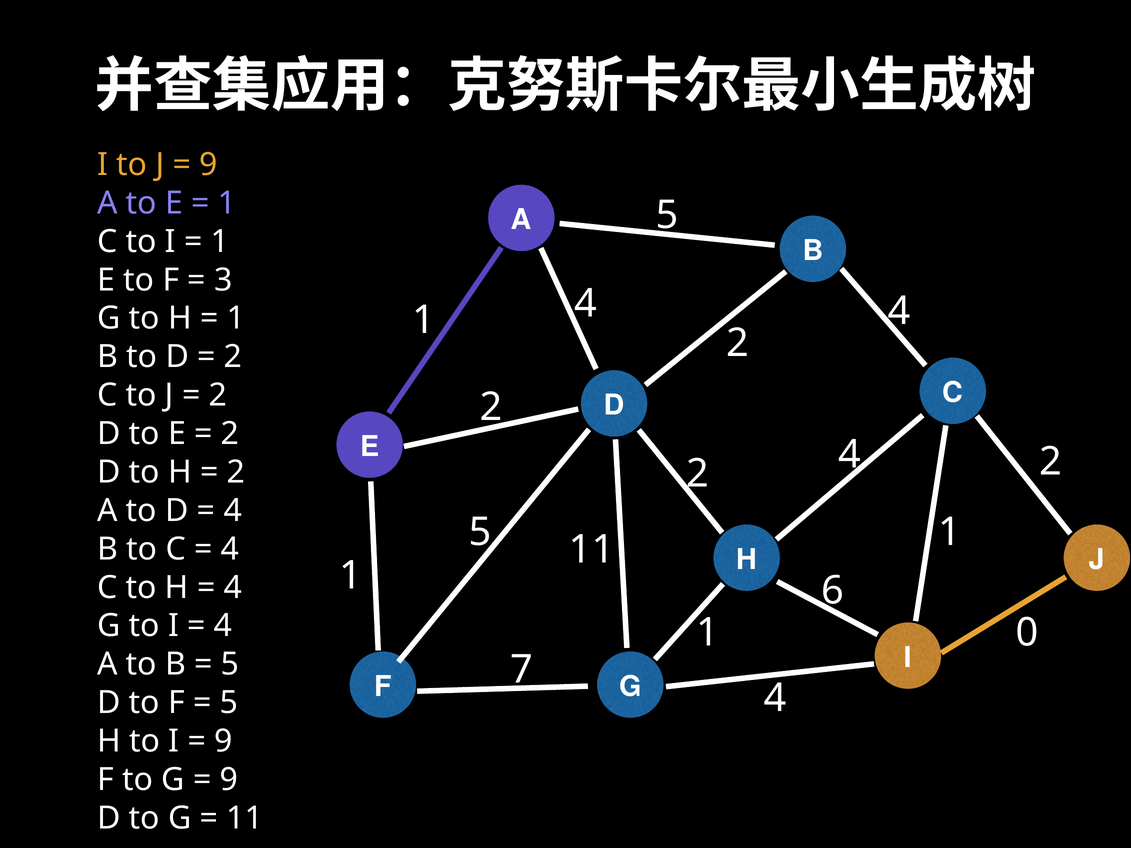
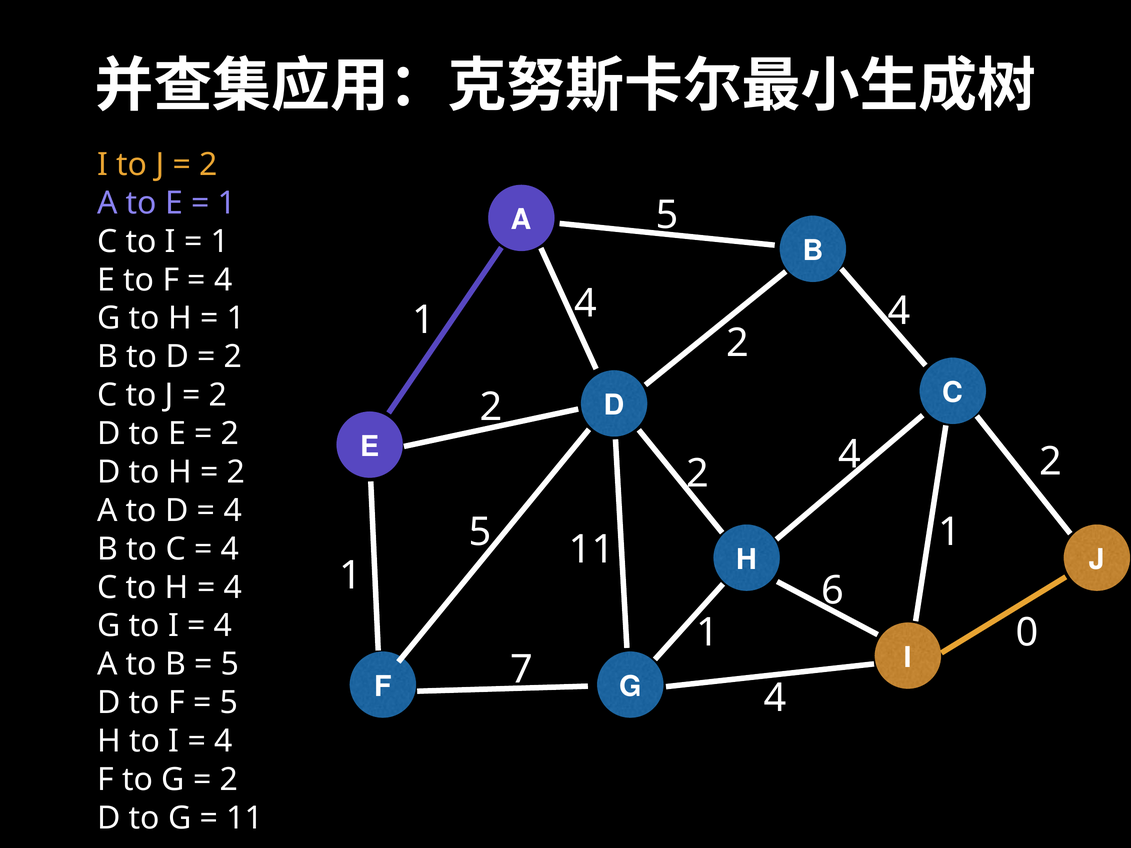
9: 9 -> 2 (208, 165)
3: 3 -> 4 (223, 280)
9: 9 -> 4 (224, 741)
9: 9 -> 2 (229, 780)
